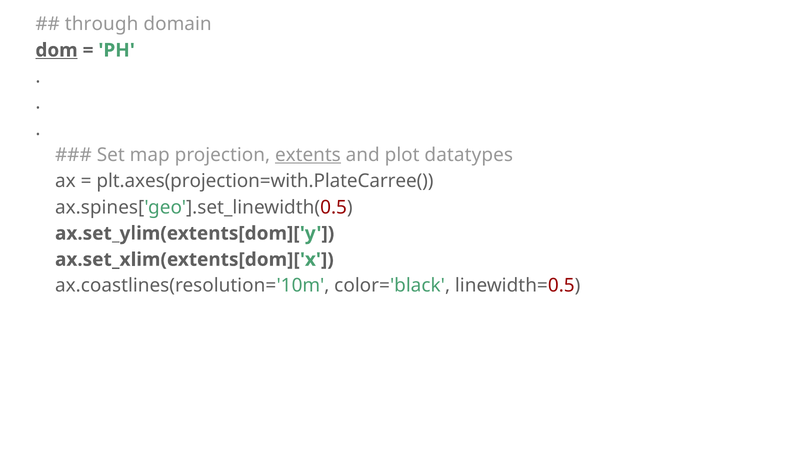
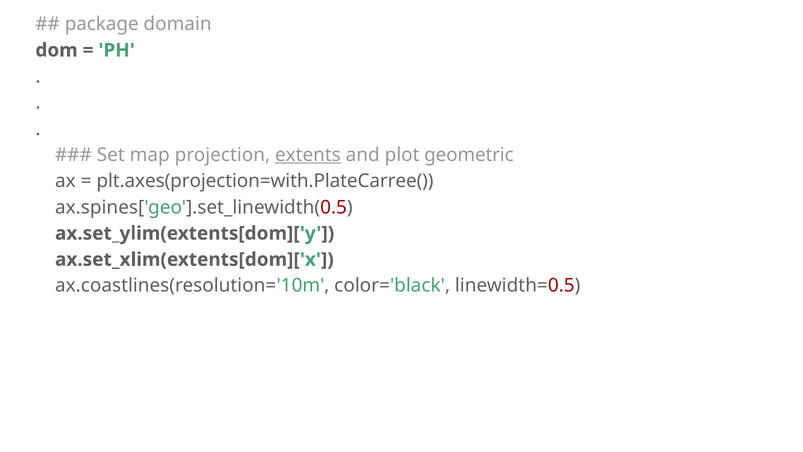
through: through -> package (102, 24)
dom underline: present -> none (57, 50)
datatypes: datatypes -> geometric (469, 155)
